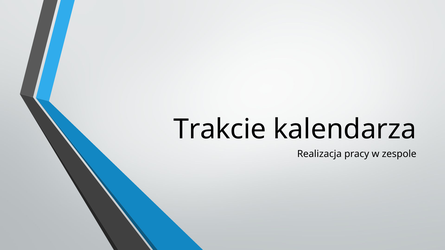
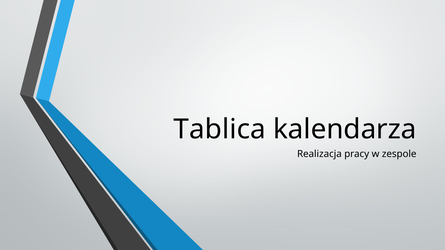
Trakcie: Trakcie -> Tablica (220, 129)
